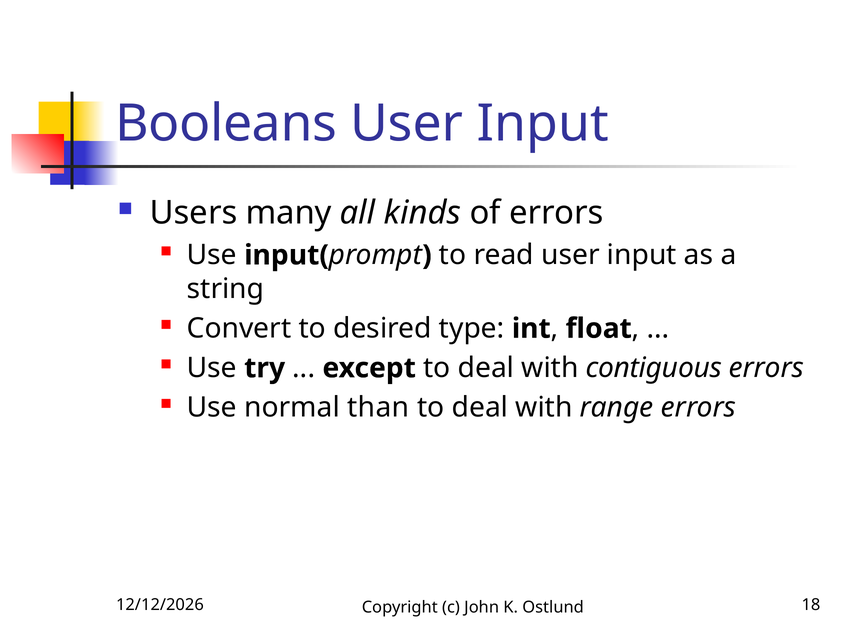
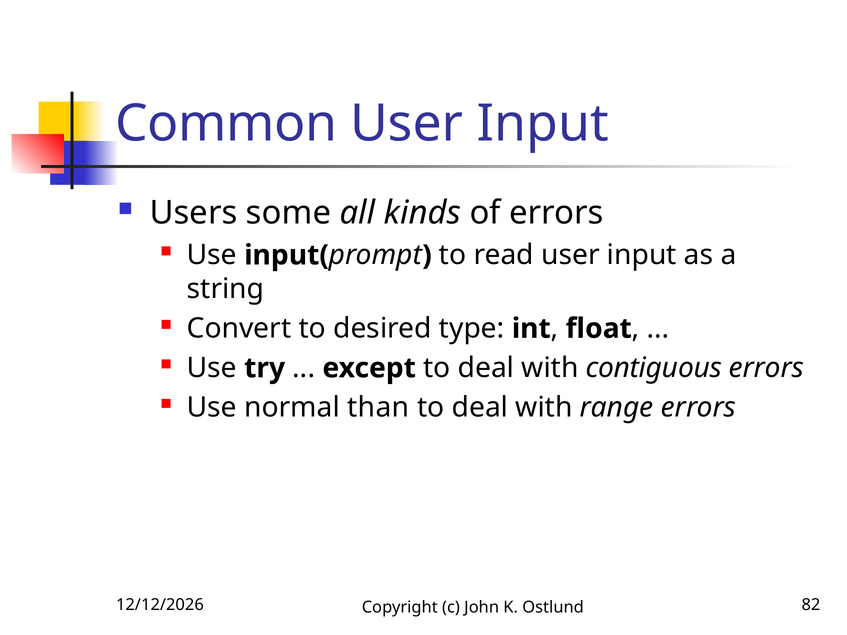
Booleans: Booleans -> Common (226, 124)
many: many -> some (289, 213)
18: 18 -> 82 (811, 605)
